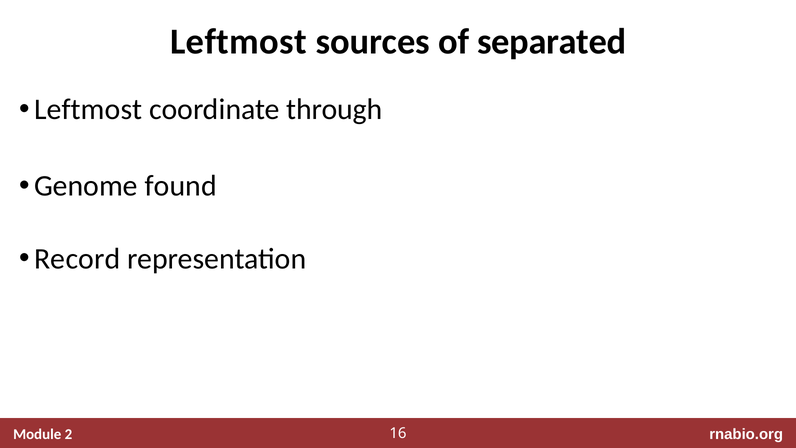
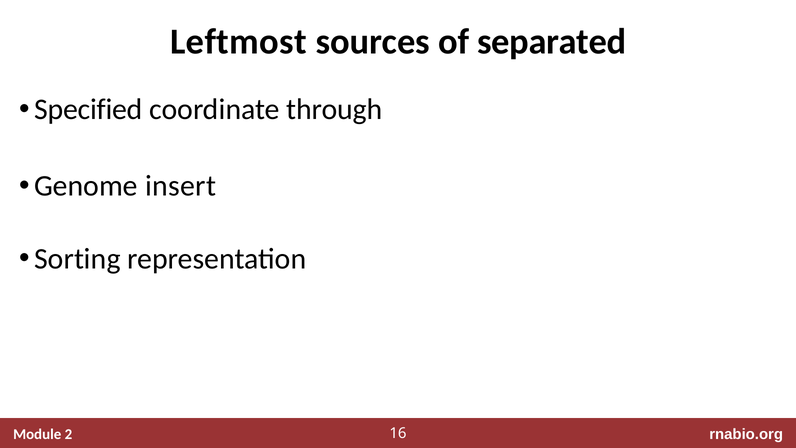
Leftmost: Leftmost -> Specified (88, 109)
found: found -> insert (181, 186)
Record: Record -> Sorting (77, 259)
